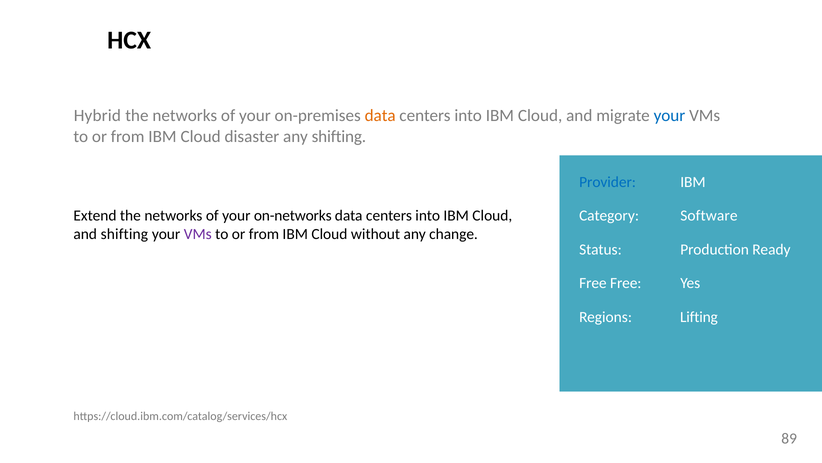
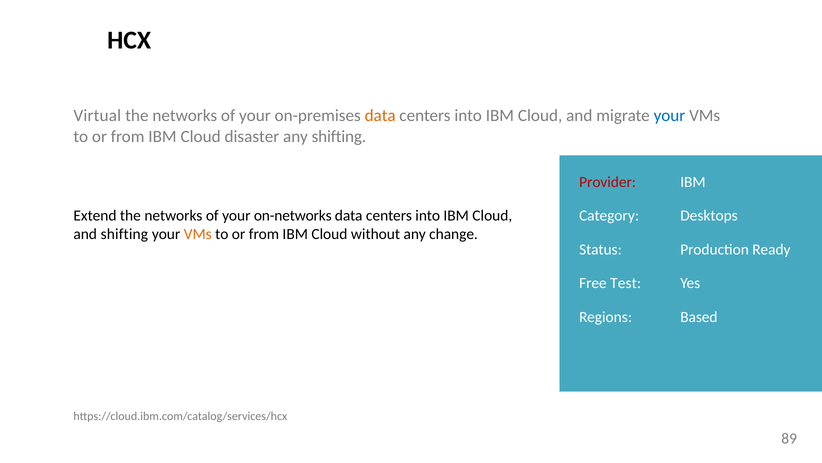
Hybrid: Hybrid -> Virtual (97, 116)
Provider colour: blue -> red (608, 182)
Software: Software -> Desktops (709, 216)
VMs colour: purple -> orange (198, 234)
Free Free: Free -> Test (626, 283)
Lifting: Lifting -> Based (699, 317)
